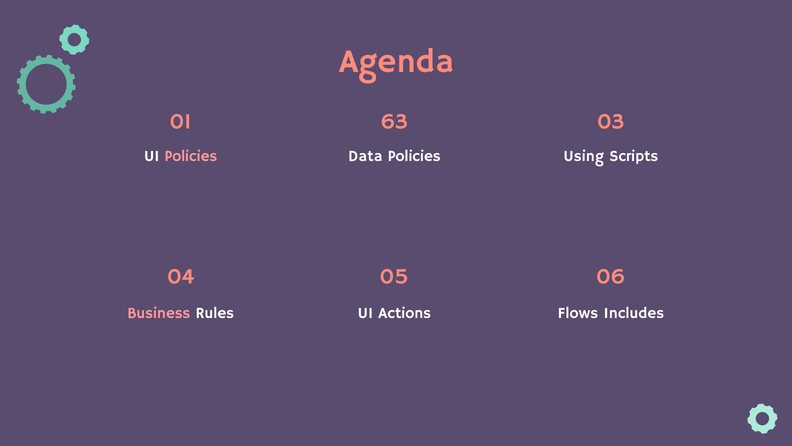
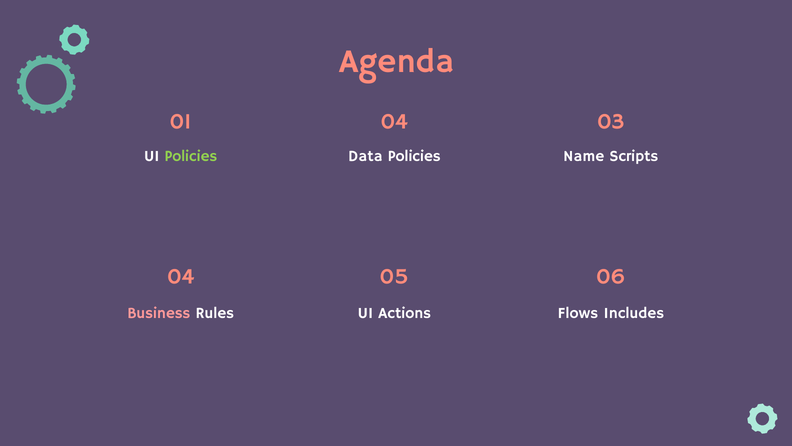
01 63: 63 -> 04 (394, 121)
Policies colour: pink -> light green (191, 156)
Using: Using -> Name (584, 156)
